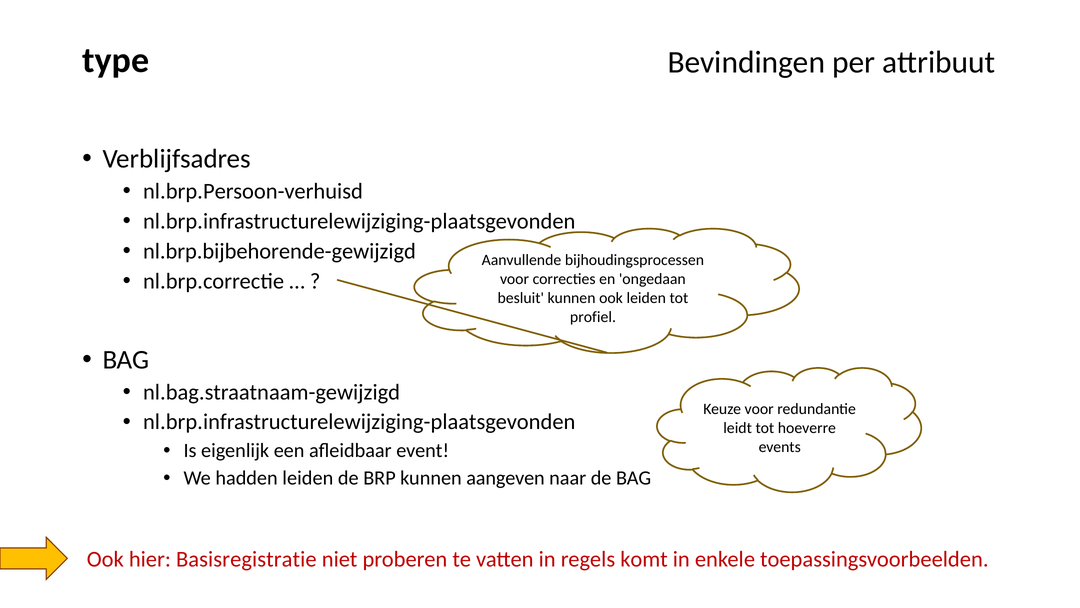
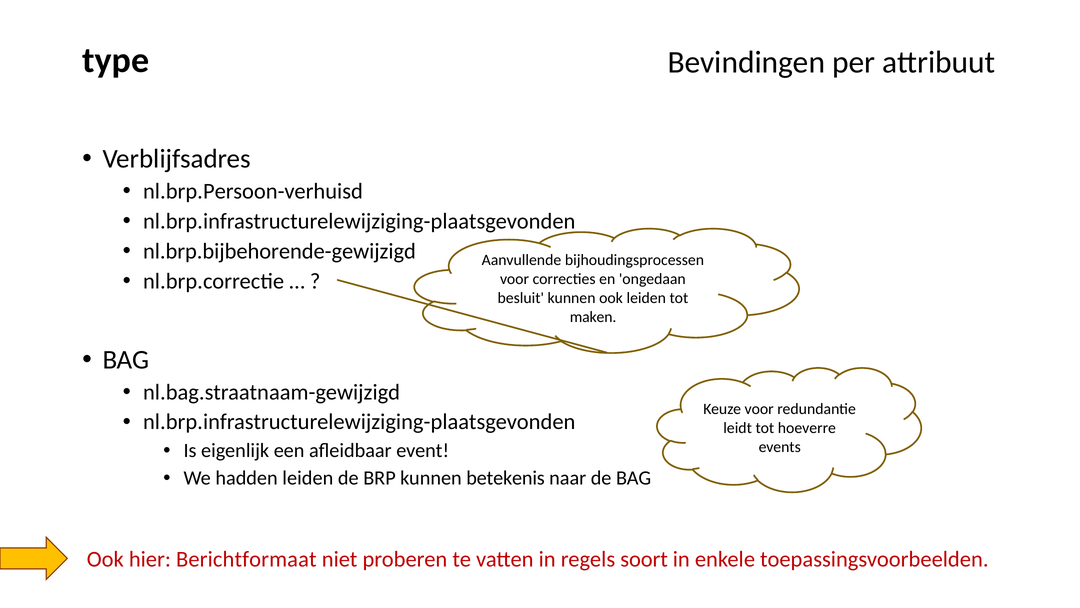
profiel: profiel -> maken (593, 317)
aangeven: aangeven -> betekenis (506, 478)
Basisregistratie: Basisregistratie -> Berichtformaat (246, 559)
komt: komt -> soort (644, 559)
